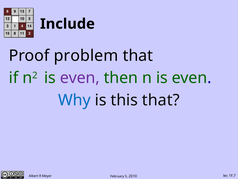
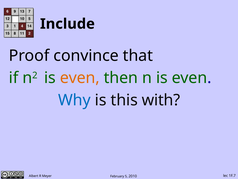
problem: problem -> convince (86, 55)
even colour: purple -> orange (80, 78)
this that: that -> with (161, 100)
